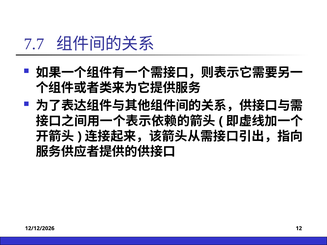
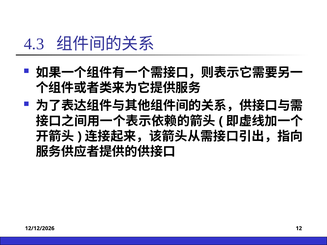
7.7: 7.7 -> 4.3 (34, 44)
